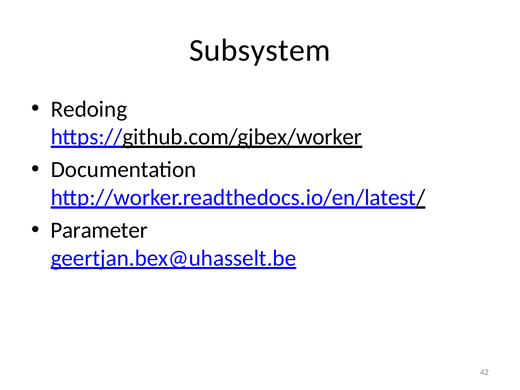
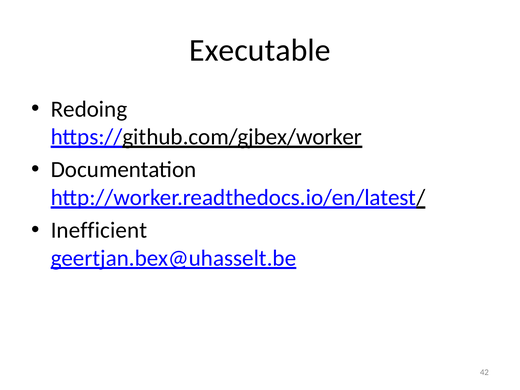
Subsystem: Subsystem -> Executable (260, 50)
Parameter: Parameter -> Inefficient (99, 230)
